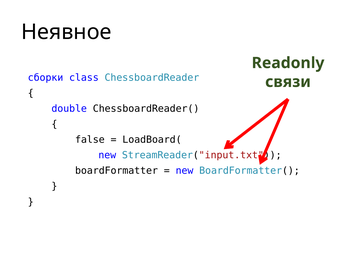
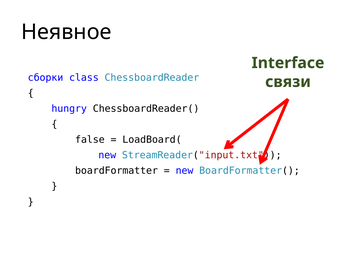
Readonly: Readonly -> Interface (288, 63)
double: double -> hungry (69, 109)
